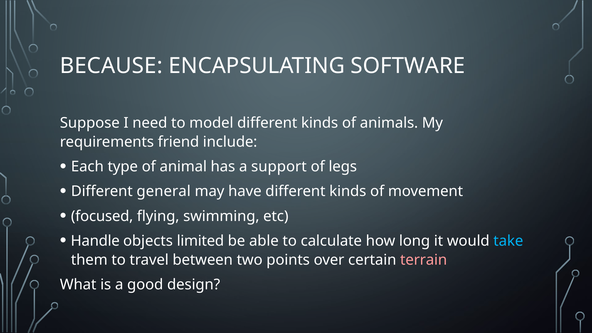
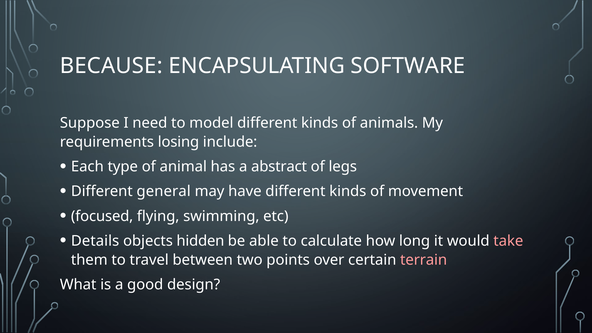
friend: friend -> losing (178, 142)
support: support -> abstract (279, 167)
Handle: Handle -> Details (95, 241)
limited: limited -> hidden (200, 241)
take colour: light blue -> pink (508, 241)
